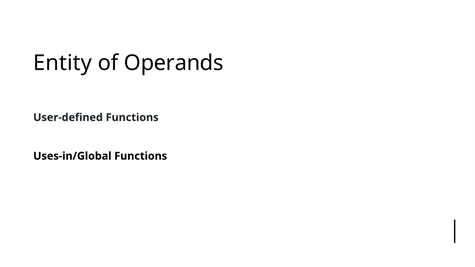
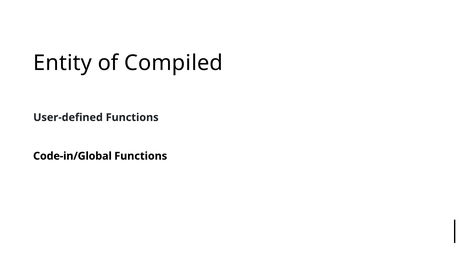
Operands: Operands -> Compiled (174, 63)
Uses-in/Global: Uses-in/Global -> Code-in/Global (72, 156)
